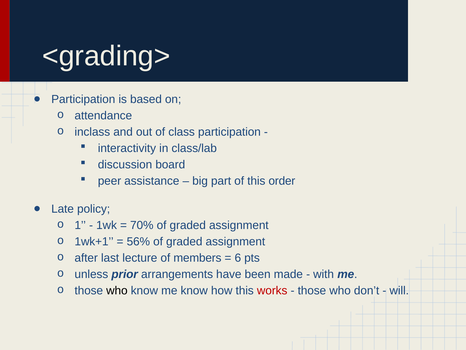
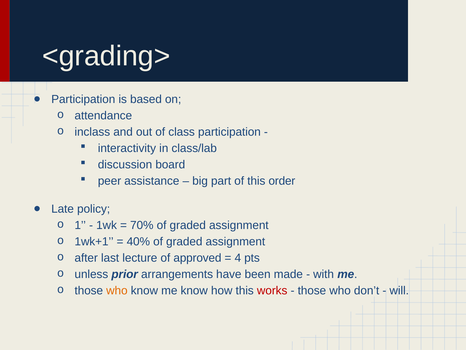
56%: 56% -> 40% (138, 241)
members: members -> approved (197, 258)
6: 6 -> 4 (238, 258)
who colour: black -> orange (117, 290)
